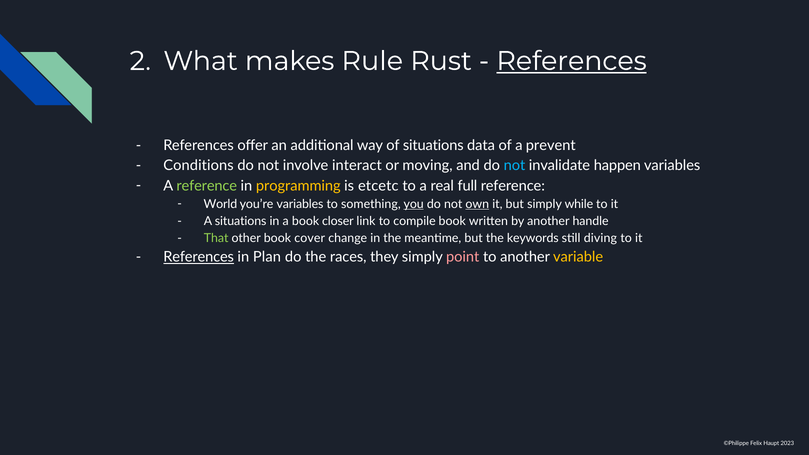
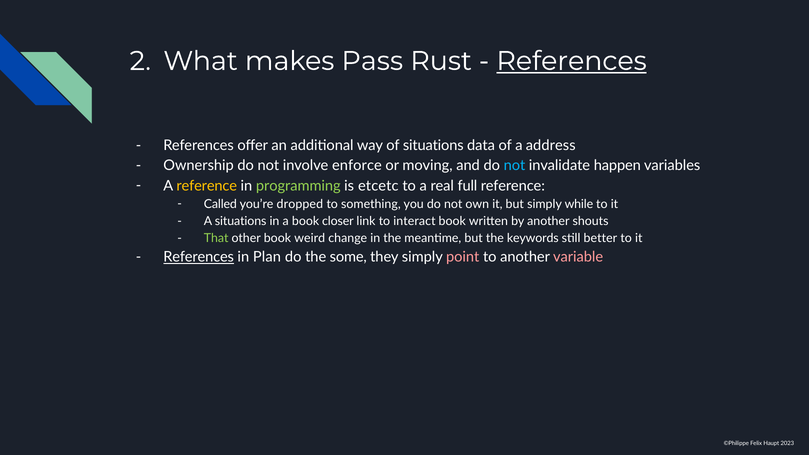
Rule: Rule -> Pass (372, 61)
prevent: prevent -> address (551, 146)
Conditions: Conditions -> Ownership (199, 166)
interact: interact -> enforce (357, 166)
reference colour: light green -> yellow (207, 186)
programming colour: yellow -> light green (298, 186)
World: World -> Called (220, 204)
you’re variables: variables -> dropped (300, 204)
you underline: present -> none (414, 204)
own underline: present -> none (477, 204)
compile: compile -> interact (414, 221)
handle: handle -> shouts (591, 221)
cover: cover -> weird (310, 238)
diving: diving -> better (600, 238)
races: races -> some (348, 257)
variable colour: yellow -> pink (578, 257)
